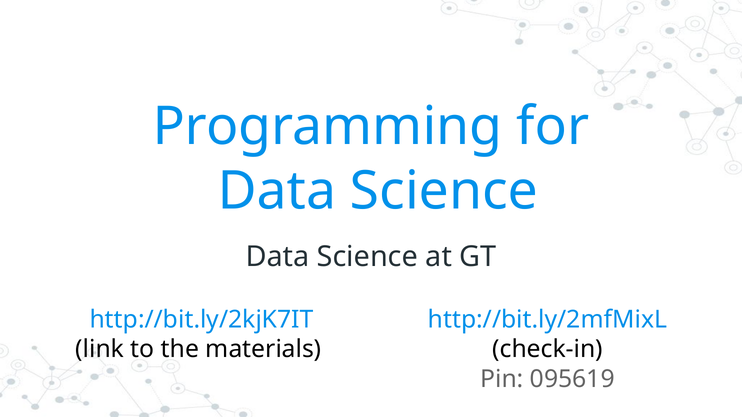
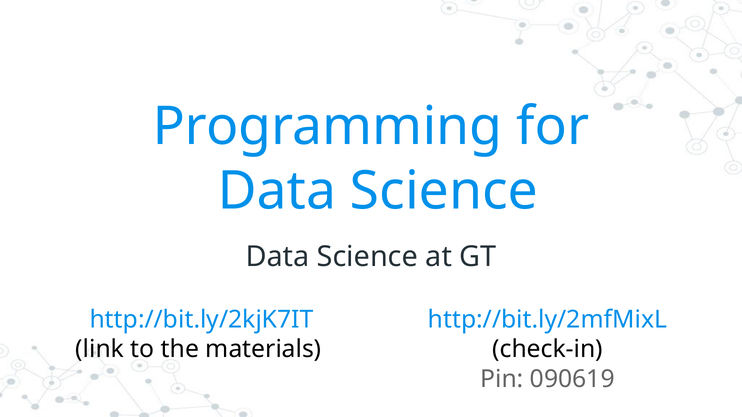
095619: 095619 -> 090619 (572, 379)
